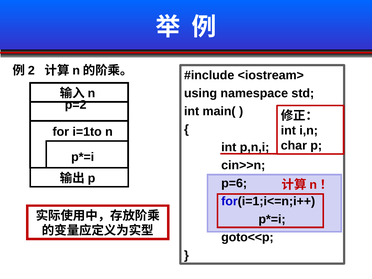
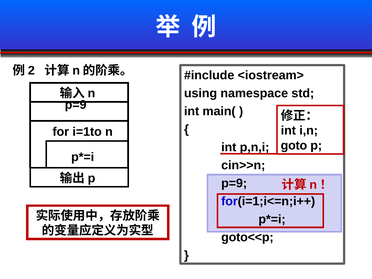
p=2: p=2 -> p=9 (76, 105)
char: char -> goto (294, 145)
p=6: p=6 -> p=9 (234, 183)
